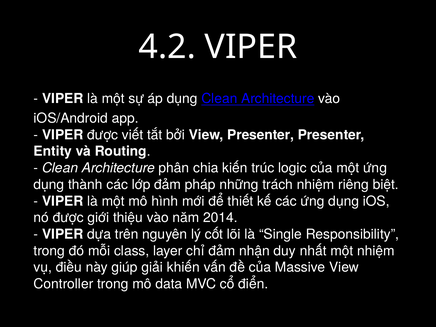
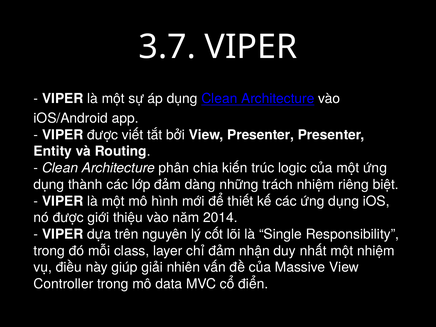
4.2: 4.2 -> 3.7 (167, 47)
pháp: pháp -> dàng (200, 185)
khiến: khiến -> nhiên (183, 267)
